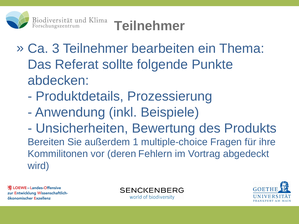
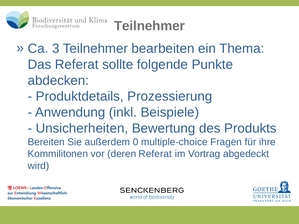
1: 1 -> 0 (136, 142)
deren Fehlern: Fehlern -> Referat (155, 154)
